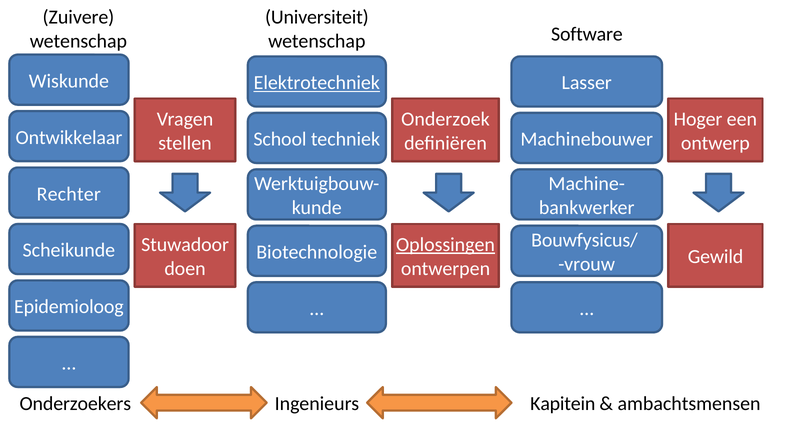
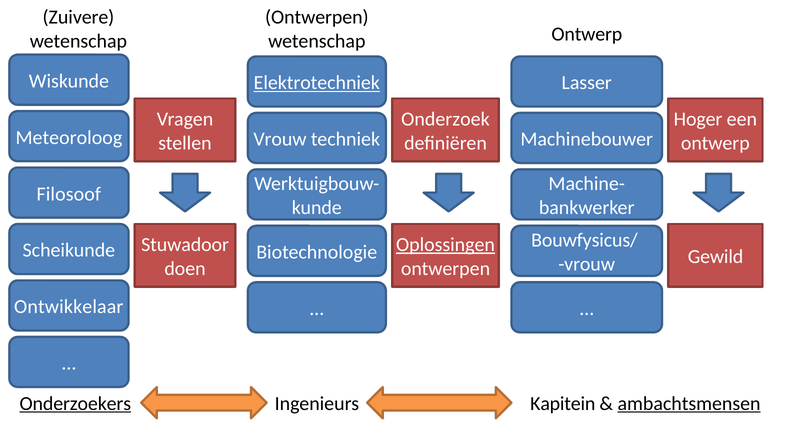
Universiteit: Universiteit -> Ontwerpen (317, 17)
Software: Software -> Ontwerp (587, 34)
Ontwikkelaar: Ontwikkelaar -> Meteoroloog (69, 138)
School: School -> Vrouw (280, 139)
Rechter: Rechter -> Filosoof (69, 194)
Epidemioloog: Epidemioloog -> Ontwikkelaar (69, 307)
Onderzoekers underline: none -> present (75, 404)
ambachtsmensen underline: none -> present (689, 404)
